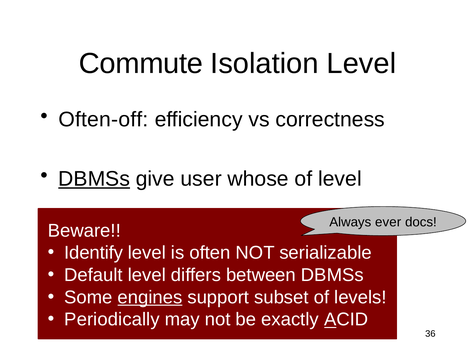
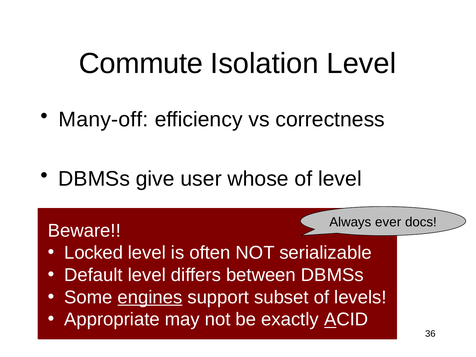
Often-off: Often-off -> Many-off (103, 120)
DBMSs underline: present -> none (94, 179)
Identify: Identify -> Locked (94, 253)
Periodically: Periodically -> Appropriate (112, 319)
